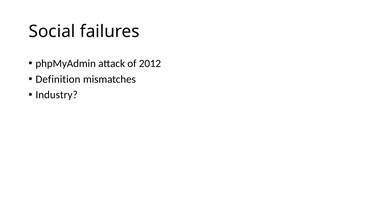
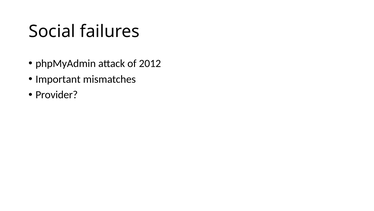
Definition: Definition -> Important (58, 79)
Industry: Industry -> Provider (57, 95)
